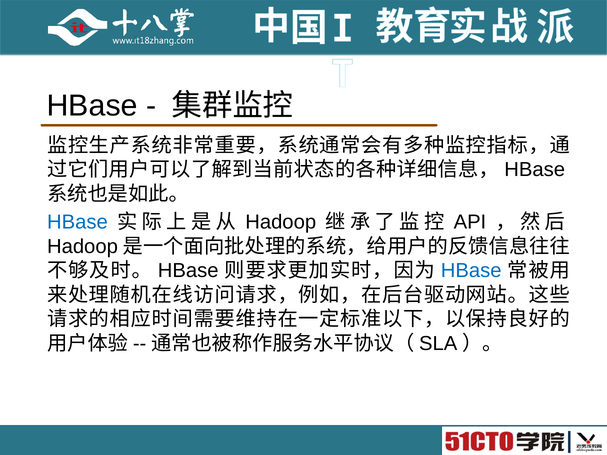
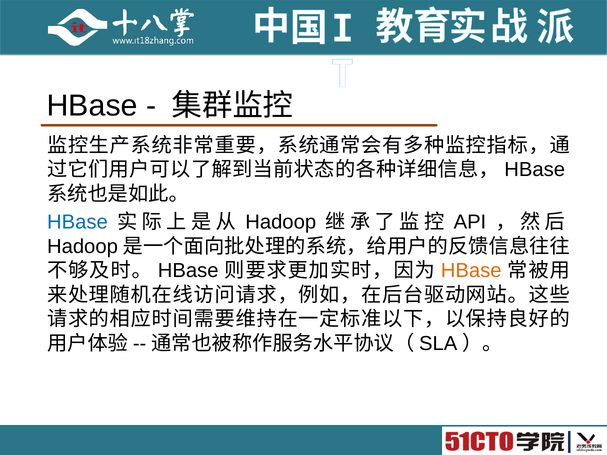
HBase colour: blue -> orange (471, 271)
